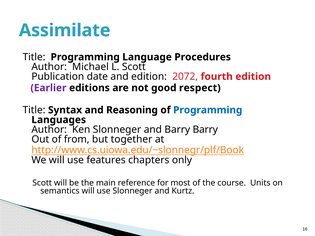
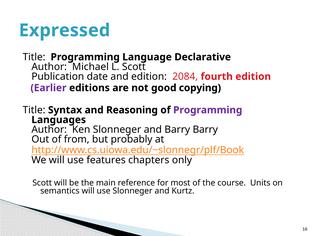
Assimilate: Assimilate -> Expressed (65, 30)
Procedures: Procedures -> Declarative (203, 57)
2072: 2072 -> 2084 (185, 77)
respect: respect -> copying (200, 88)
Programming colour: blue -> purple (208, 110)
together: together -> probably (132, 139)
